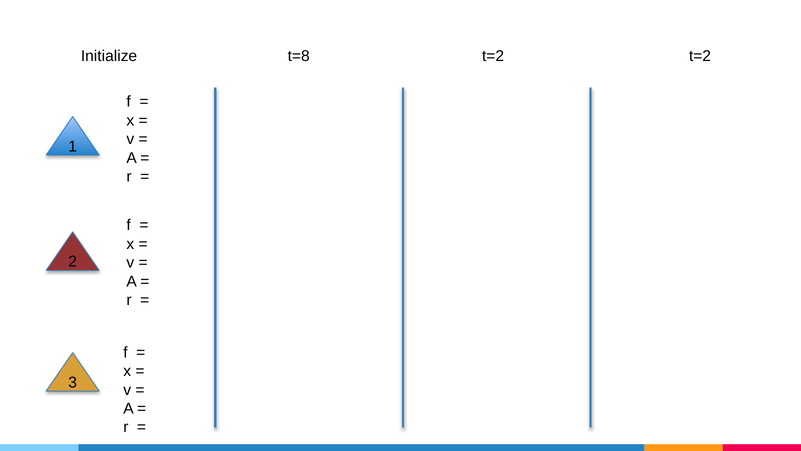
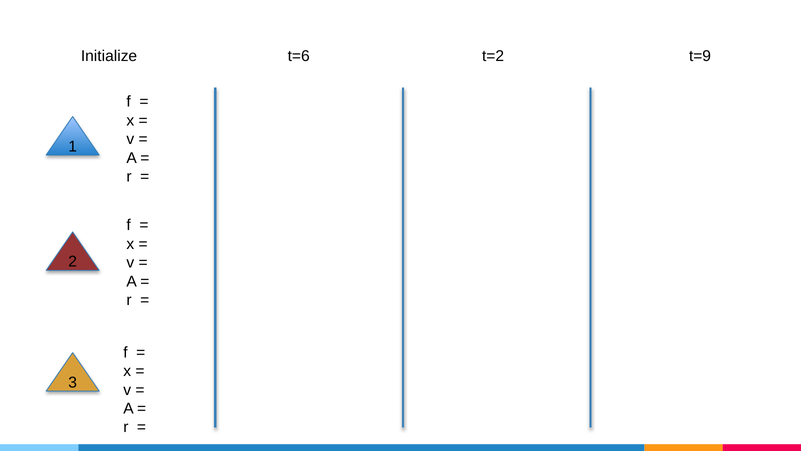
t=8: t=8 -> t=6 (299, 56)
t=2 t=2: t=2 -> t=9 (700, 56)
